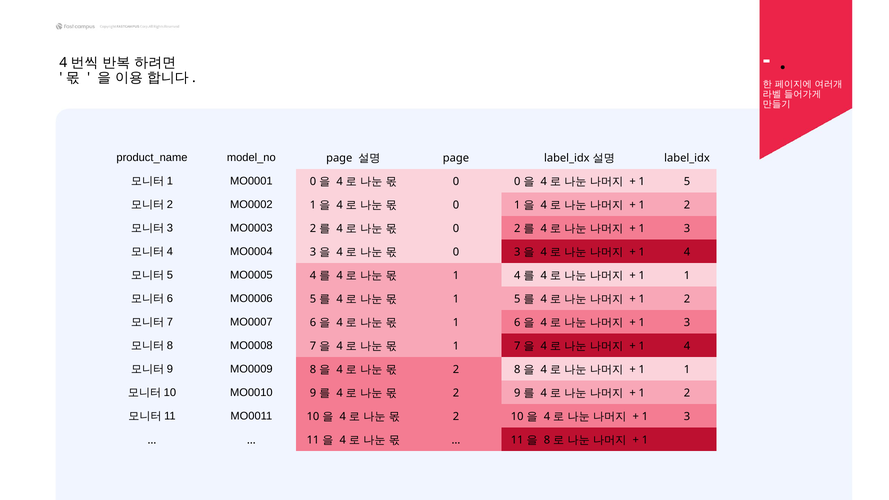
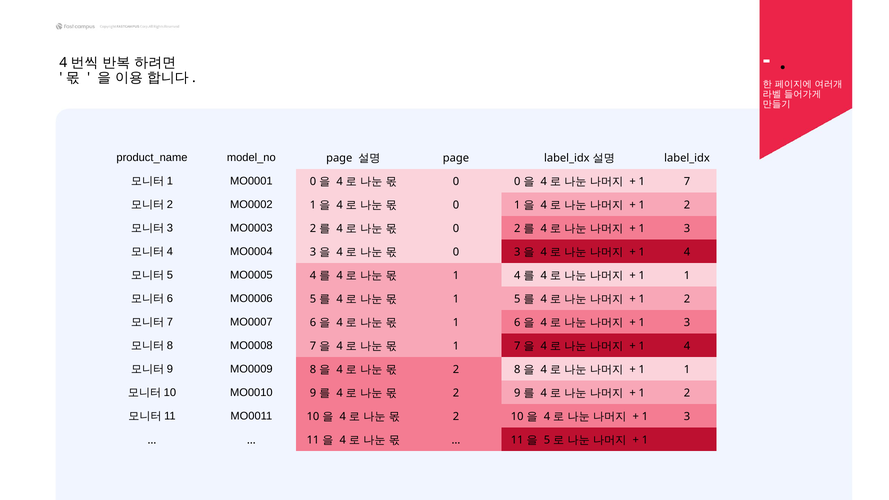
5: 5 -> 7 (687, 182)
8: 8 -> 5 (547, 440)
